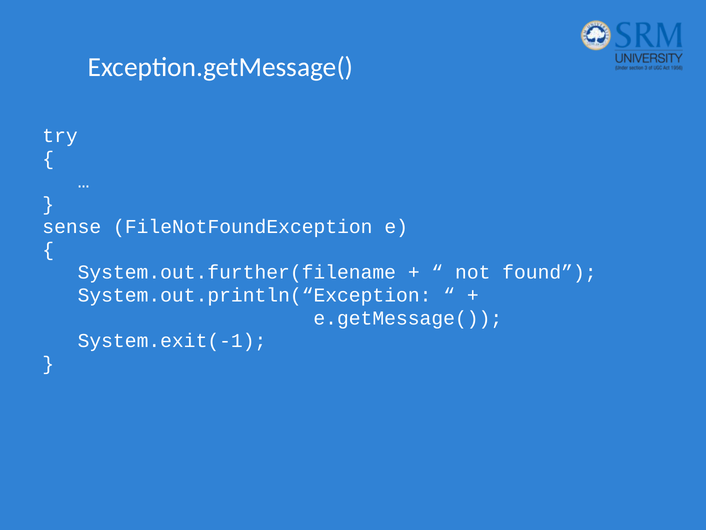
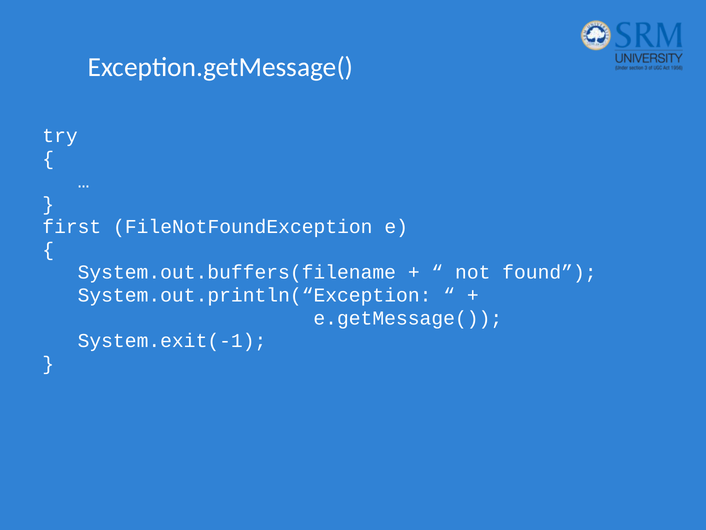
sense: sense -> first (72, 227)
System.out.further(filename: System.out.further(filename -> System.out.buffers(filename (237, 272)
